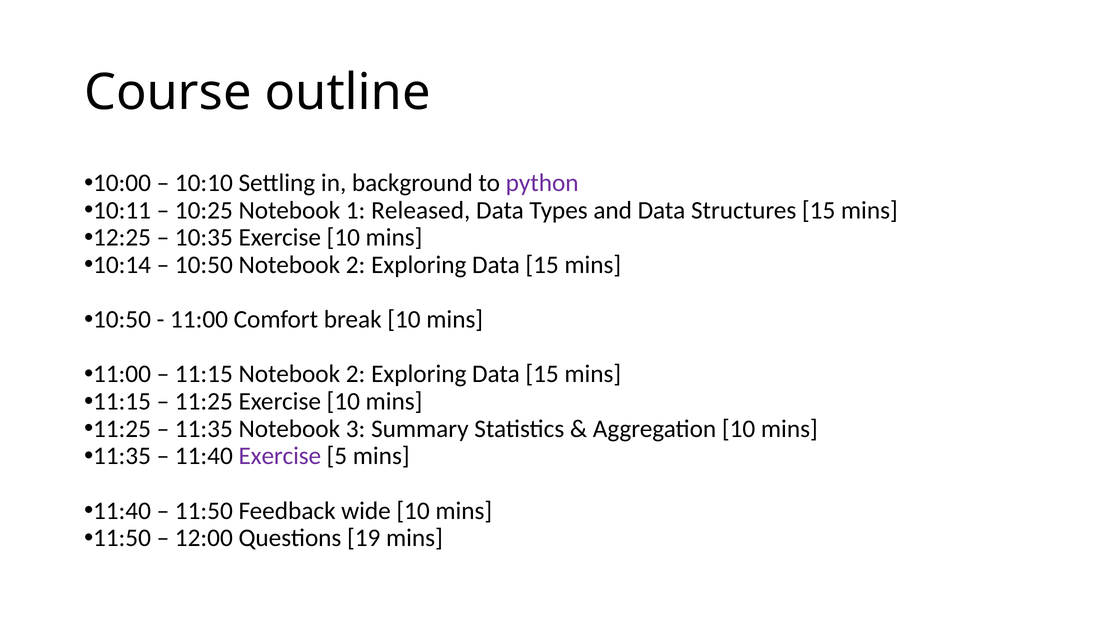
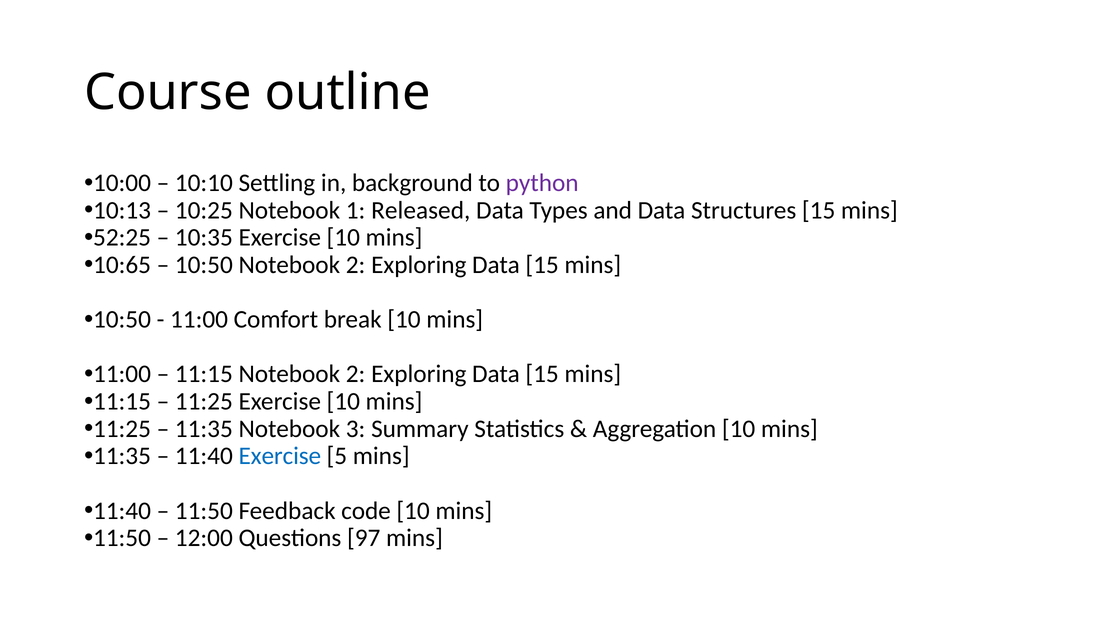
10:11: 10:11 -> 10:13 (122, 210)
12:25: 12:25 -> 52:25 (122, 238)
10:14: 10:14 -> 10:65 (122, 265)
Exercise colour: purple -> blue (280, 456)
wide: wide -> code (366, 511)
19: 19 -> 97 (364, 538)
